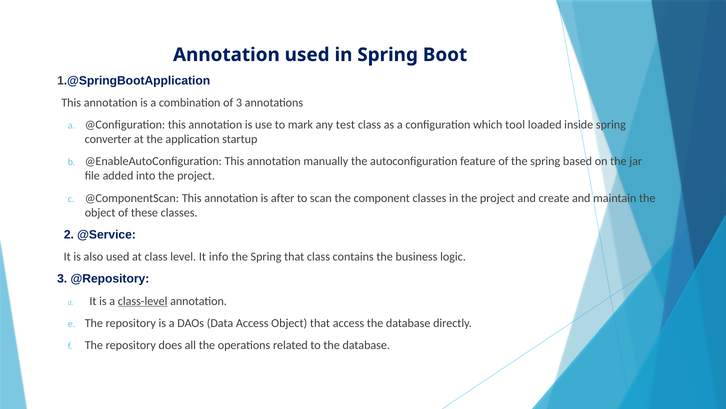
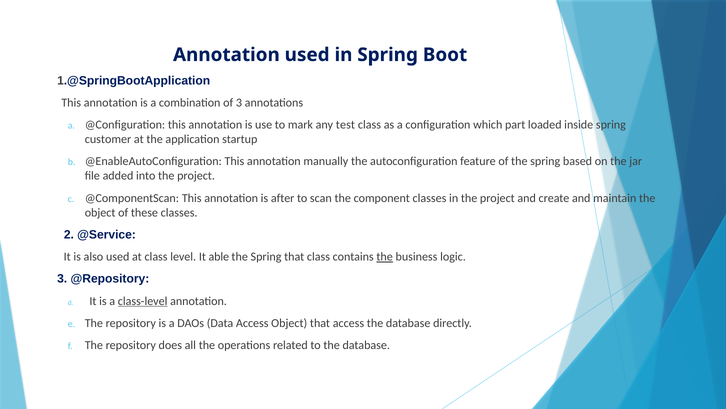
tool: tool -> part (515, 125)
converter: converter -> customer (108, 139)
info: info -> able (219, 256)
the underline: none -> present (385, 256)
